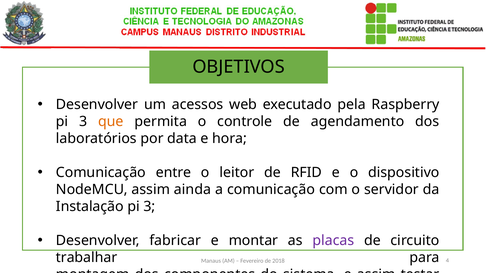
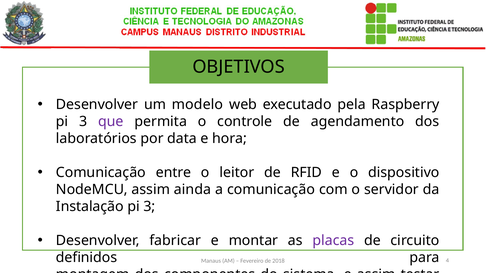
acessos: acessos -> modelo (198, 105)
que colour: orange -> purple (111, 122)
trabalhar: trabalhar -> definidos (87, 258)
